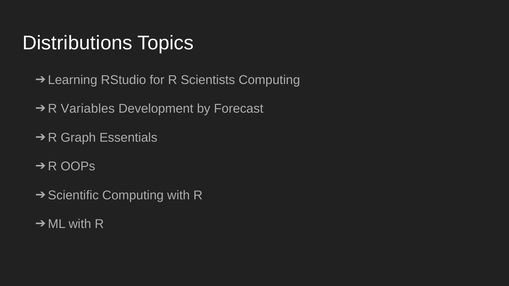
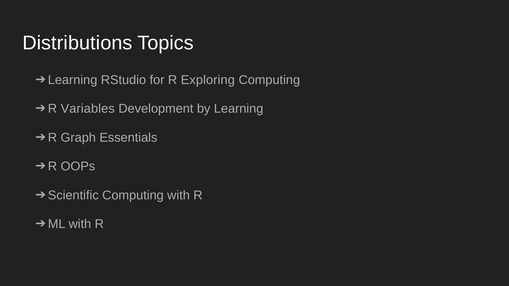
Scientists: Scientists -> Exploring (208, 80)
Forecast: Forecast -> Learning (239, 109)
